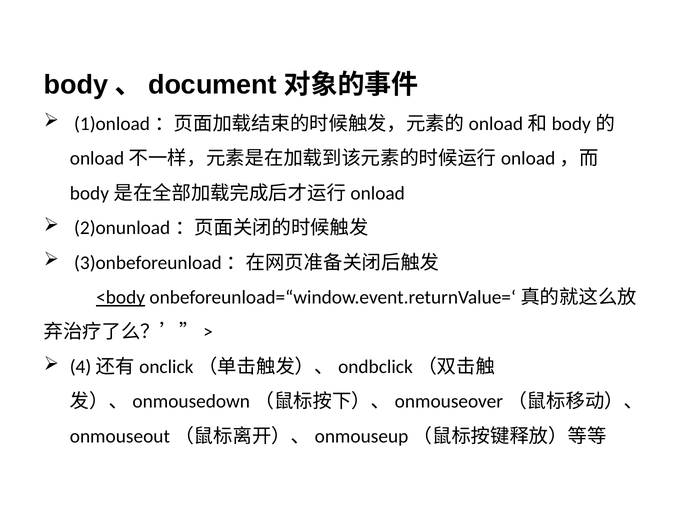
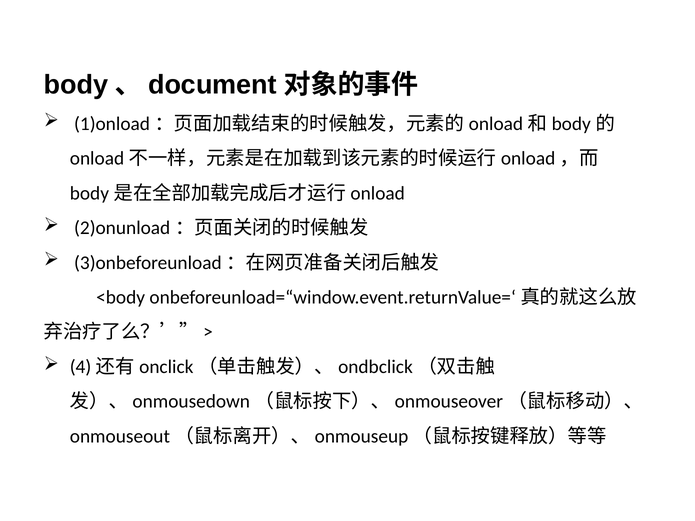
<body underline: present -> none (121, 298)
